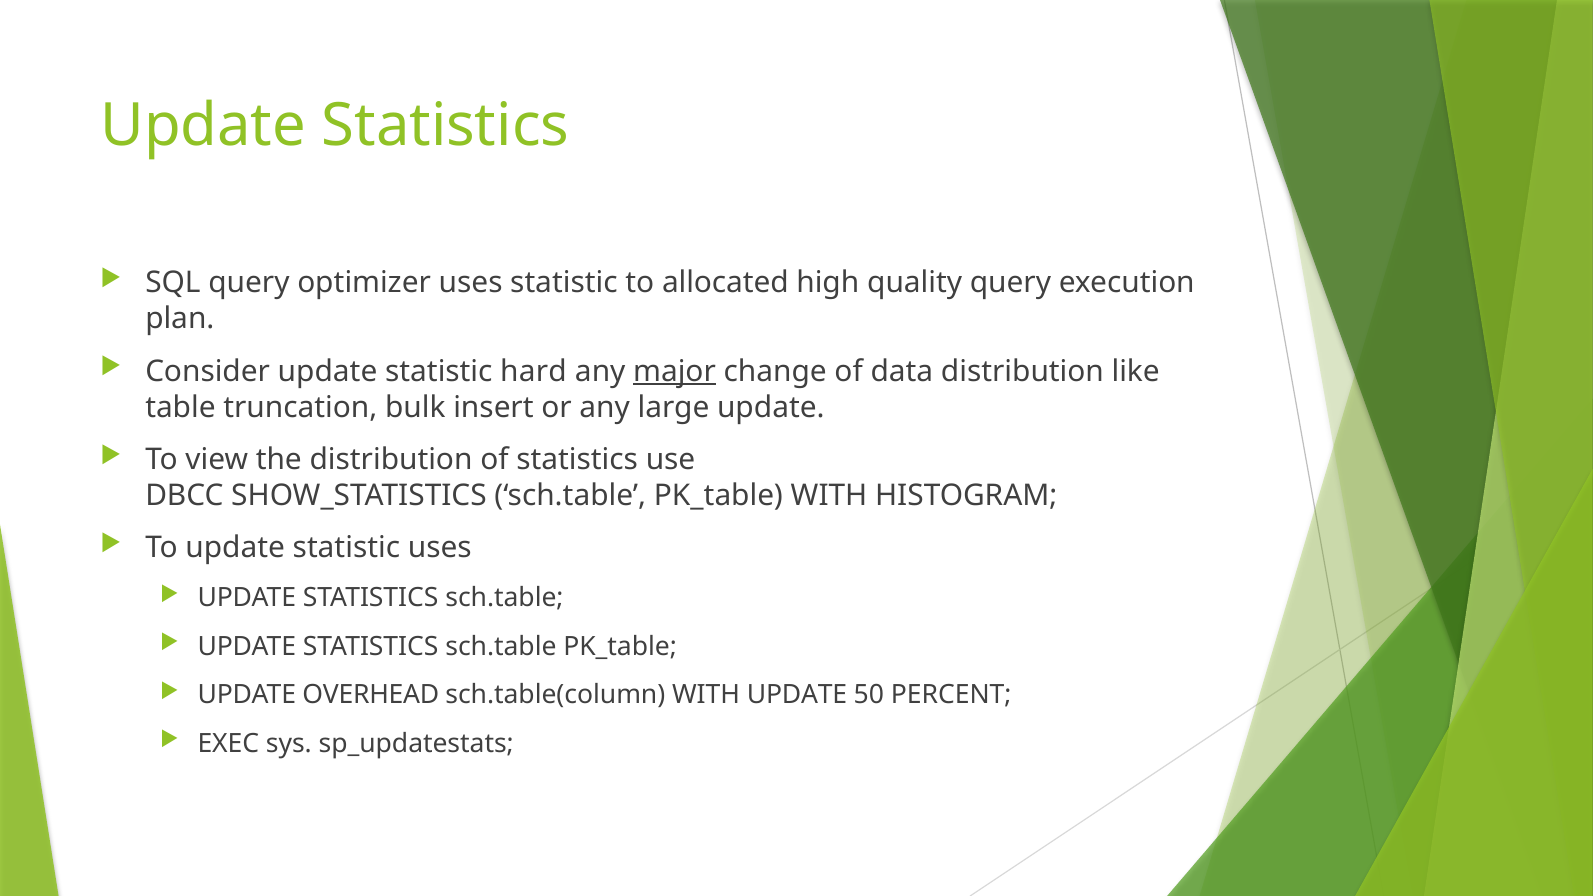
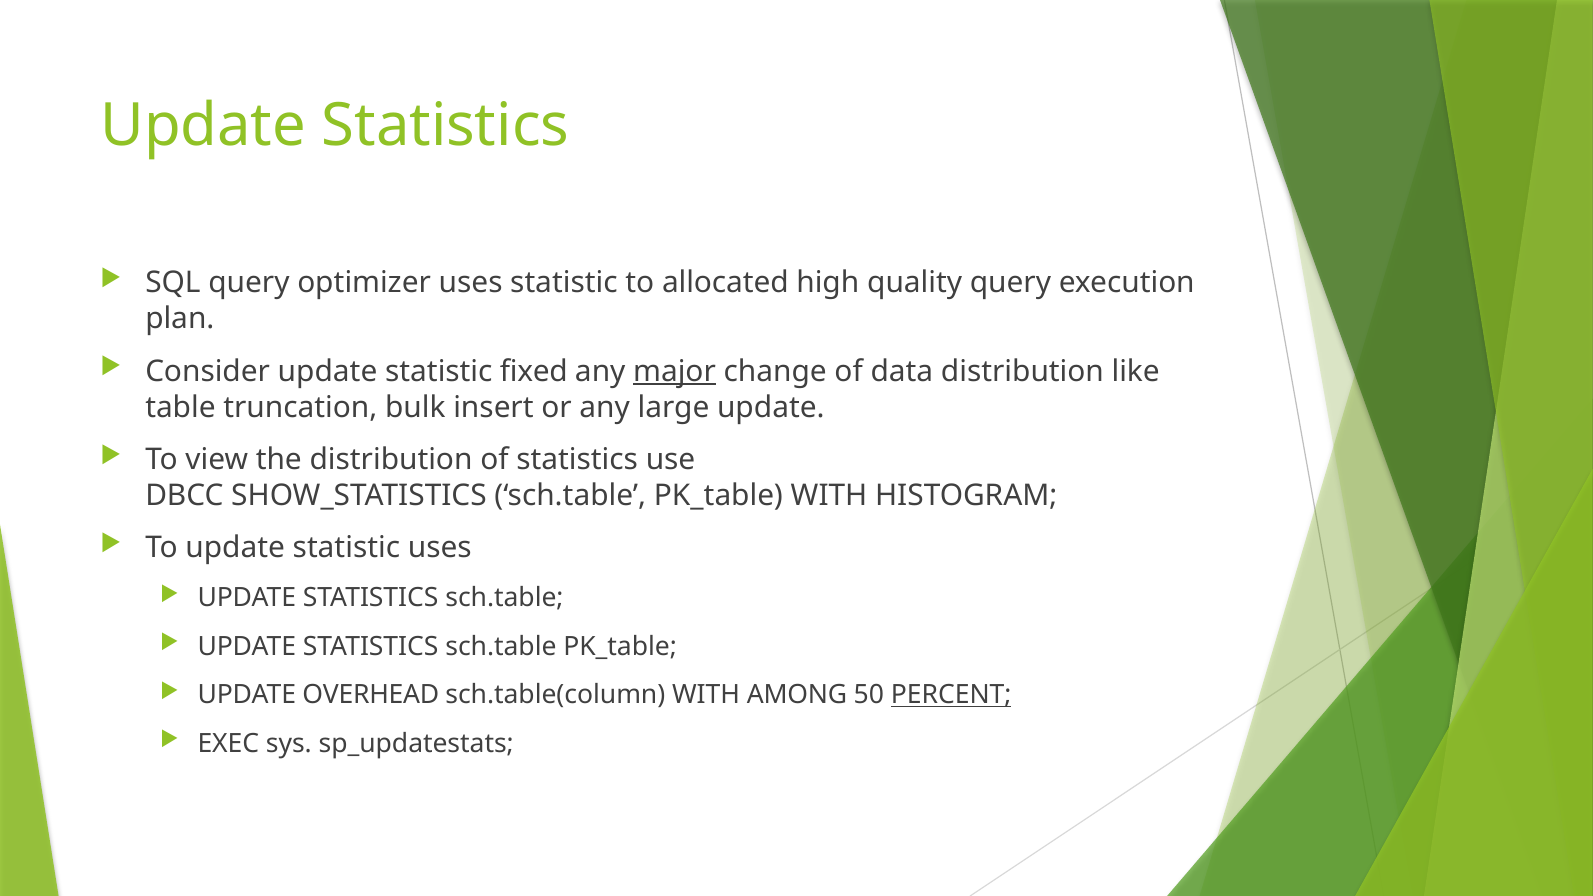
hard: hard -> fixed (534, 371)
WITH UPDATE: UPDATE -> AMONG (797, 695)
PERCENT underline: none -> present (951, 695)
